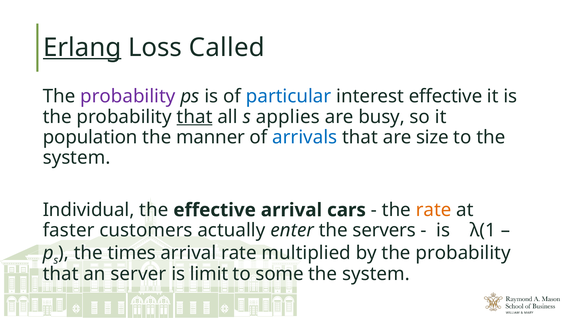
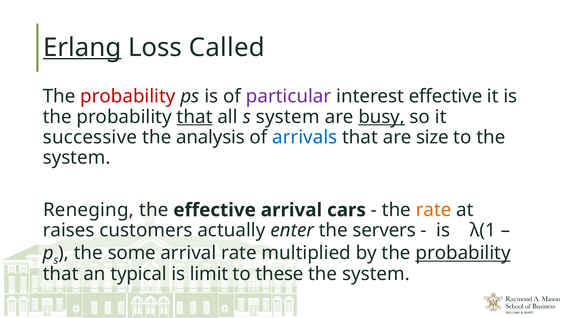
probability colour: purple -> red (128, 96)
particular colour: blue -> purple (289, 96)
s applies: applies -> system (288, 117)
busy underline: none -> present (382, 117)
population: population -> successive (90, 137)
manner: manner -> analysis (211, 137)
Individual: Individual -> Reneging (88, 210)
faster: faster -> raises (69, 230)
times: times -> some (132, 253)
probability underline: none -> present (463, 253)
server: server -> typical (139, 274)
some: some -> these (280, 274)
